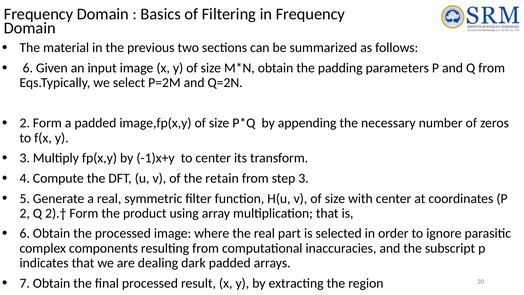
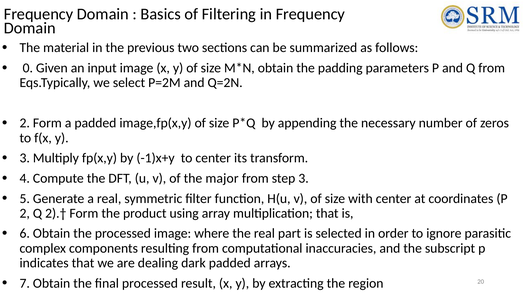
6: 6 -> 0 (28, 68)
retain: retain -> major (222, 178)
